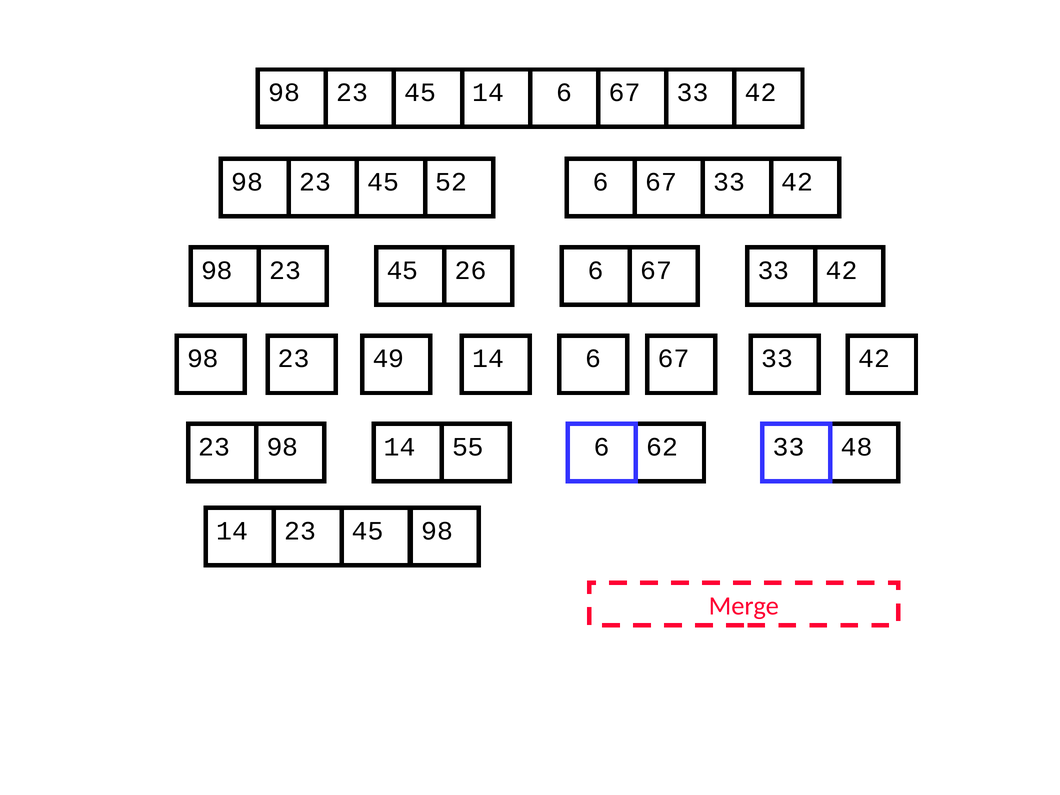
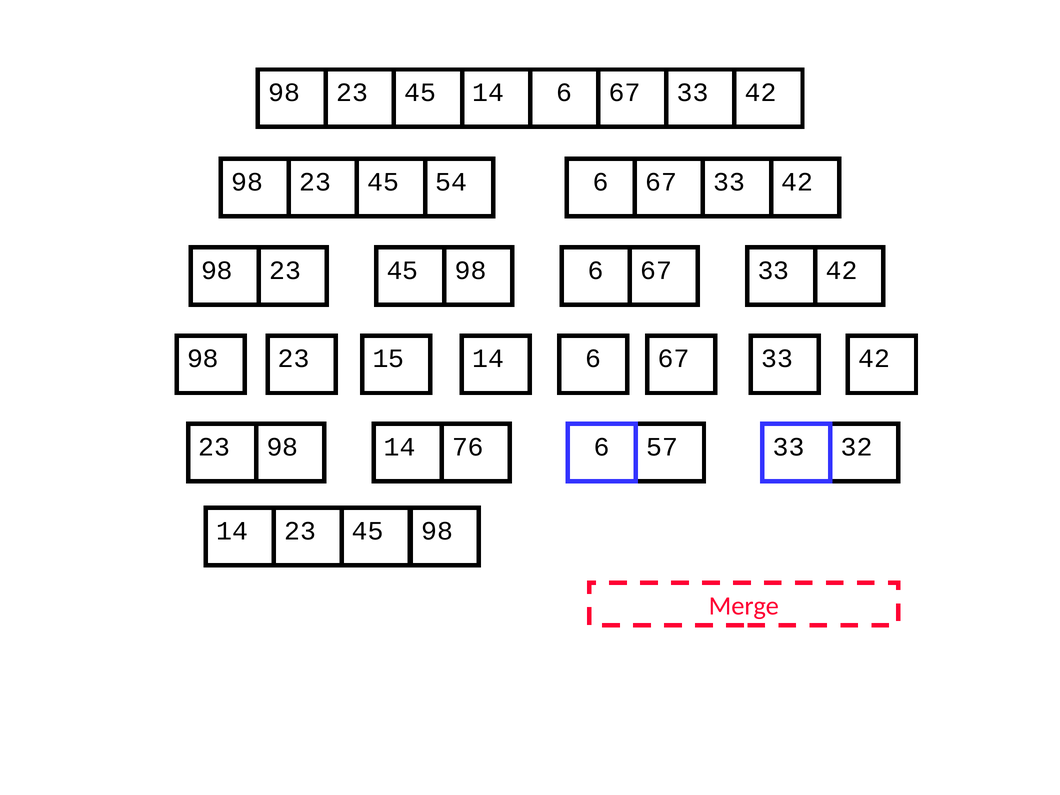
52: 52 -> 54 (451, 182)
26: 26 -> 98 (471, 270)
49: 49 -> 15 (388, 359)
55: 55 -> 76 (468, 447)
62: 62 -> 57 (662, 447)
48: 48 -> 32 (857, 447)
